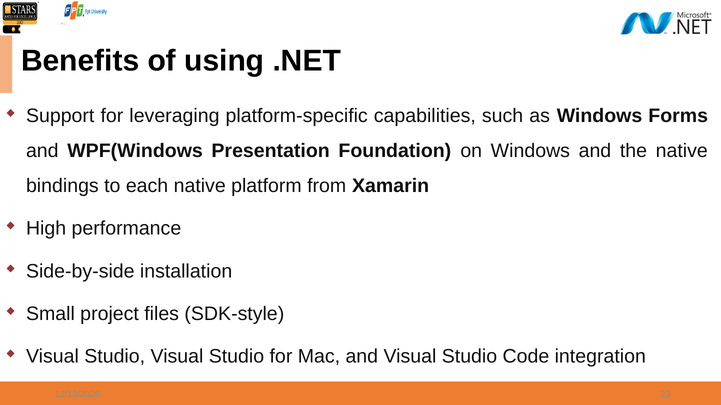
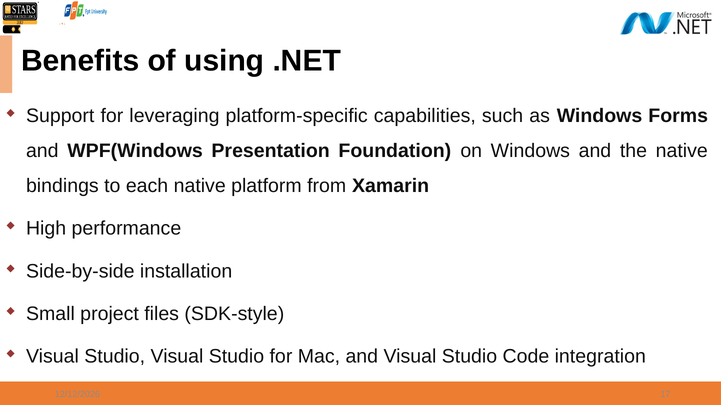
23: 23 -> 17 (665, 395)
